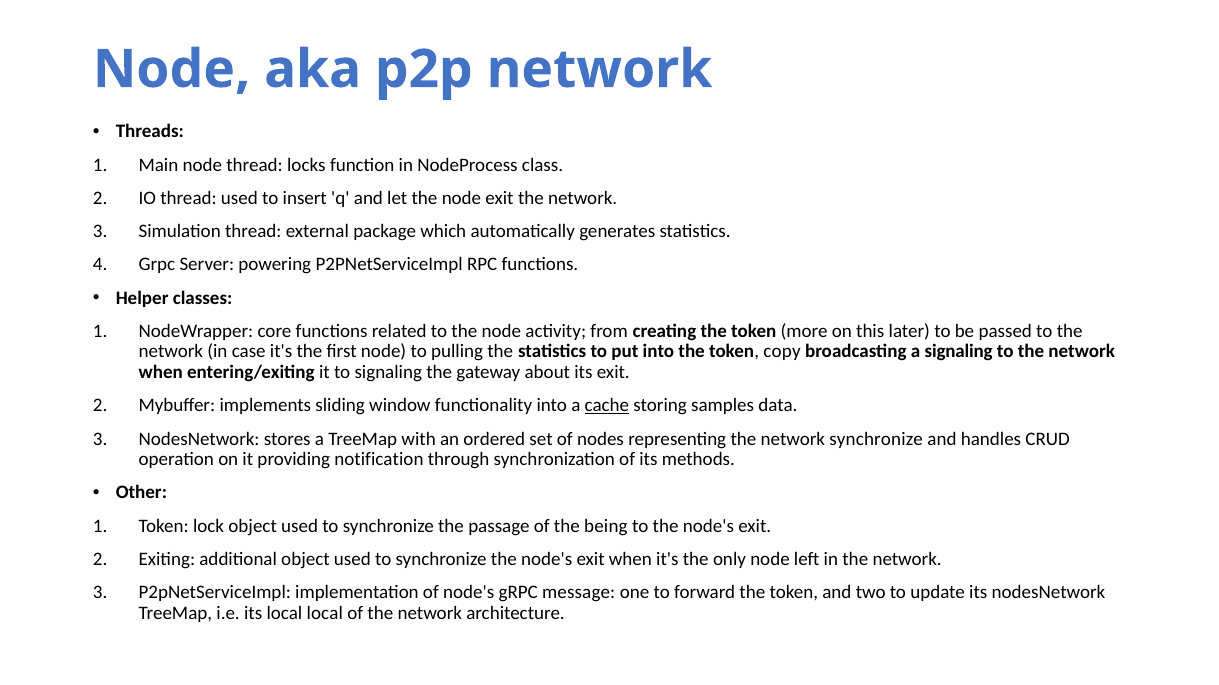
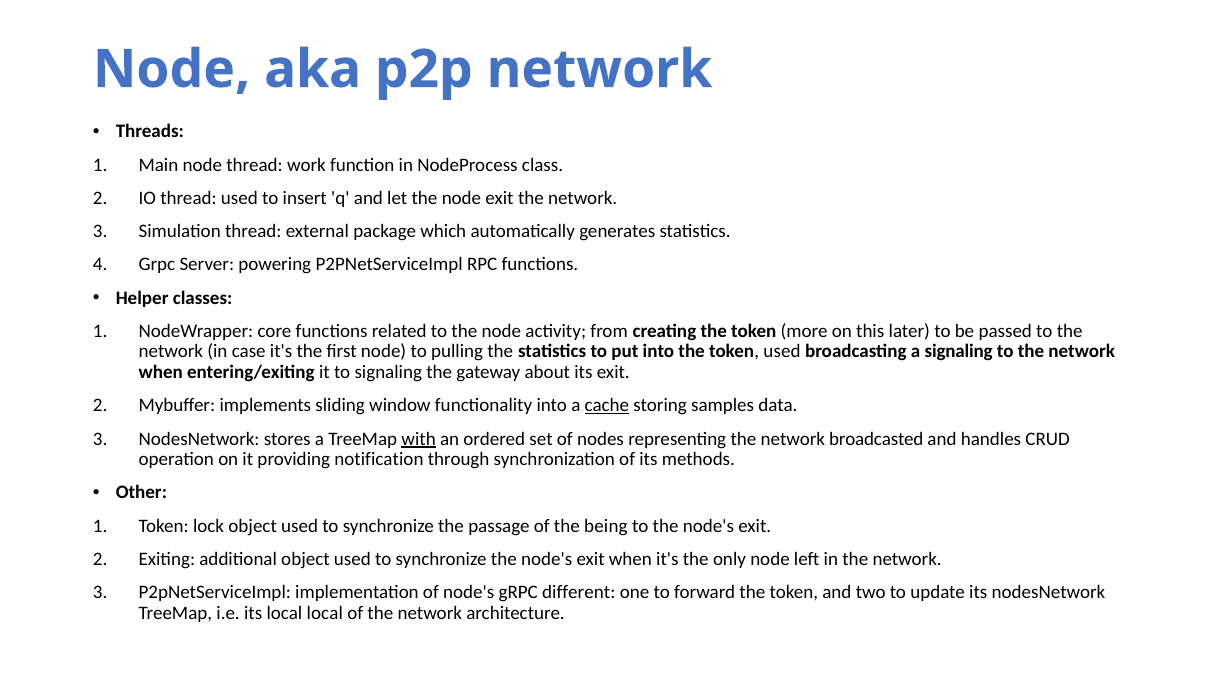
locks: locks -> work (306, 165)
token copy: copy -> used (782, 352)
with underline: none -> present (419, 439)
network synchronize: synchronize -> broadcasted (876, 439)
message: message -> different (579, 593)
